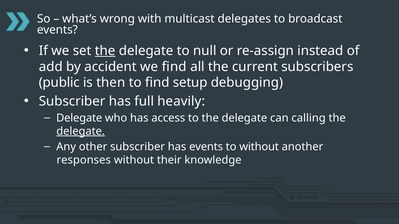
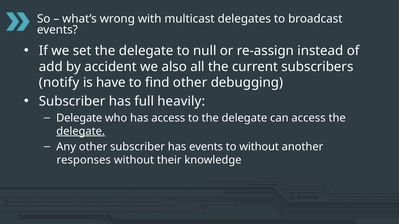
the underline: present -> none (105, 51)
we find: find -> also (174, 67)
public: public -> notify (59, 83)
then: then -> have (111, 83)
find setup: setup -> other (190, 83)
can calling: calling -> access (309, 118)
